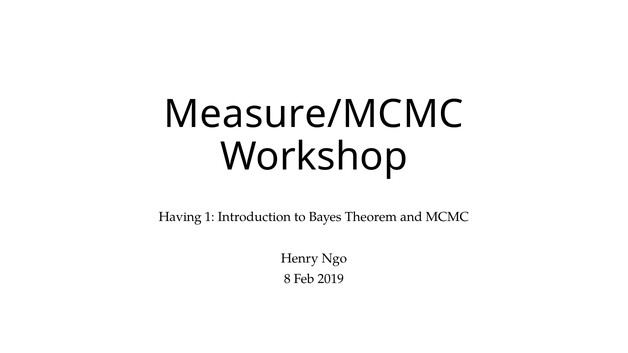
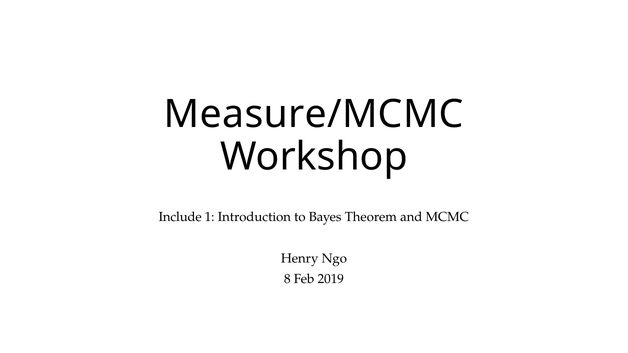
Having: Having -> Include (180, 217)
